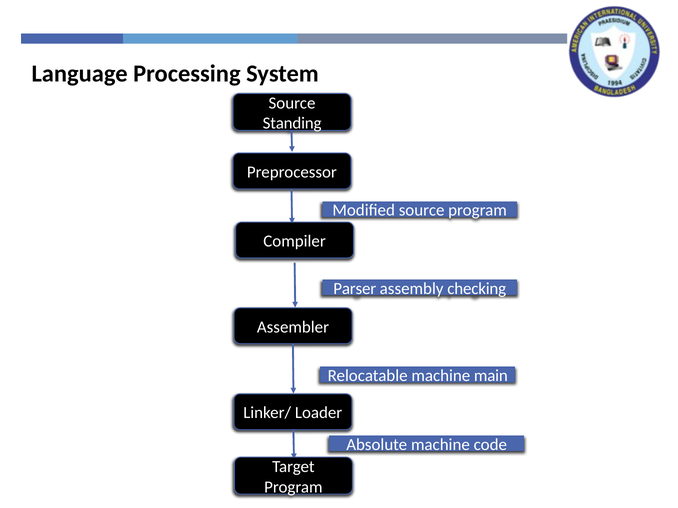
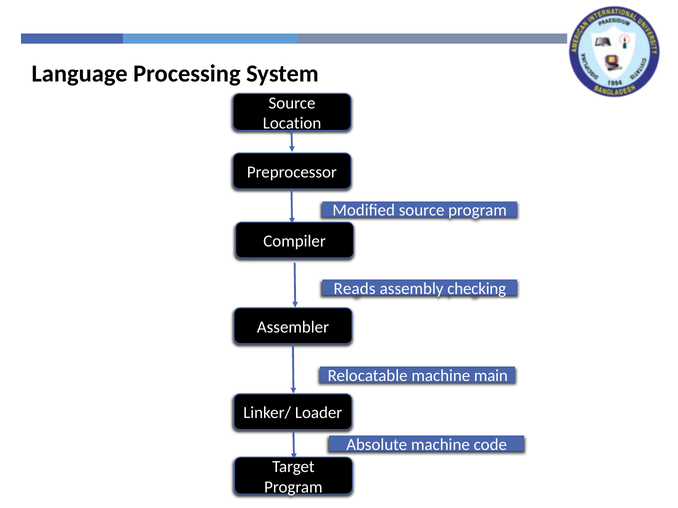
Standing: Standing -> Location (292, 123)
Parser: Parser -> Reads (355, 289)
